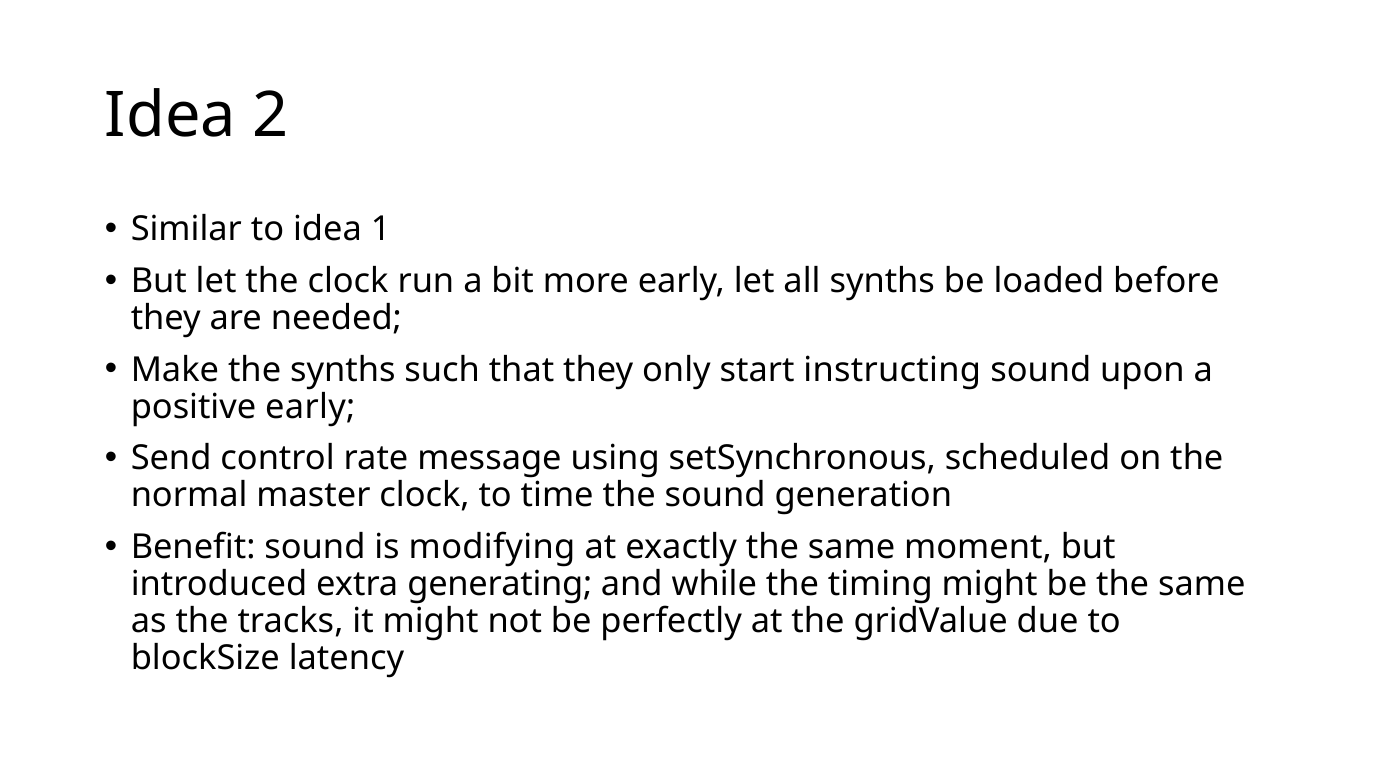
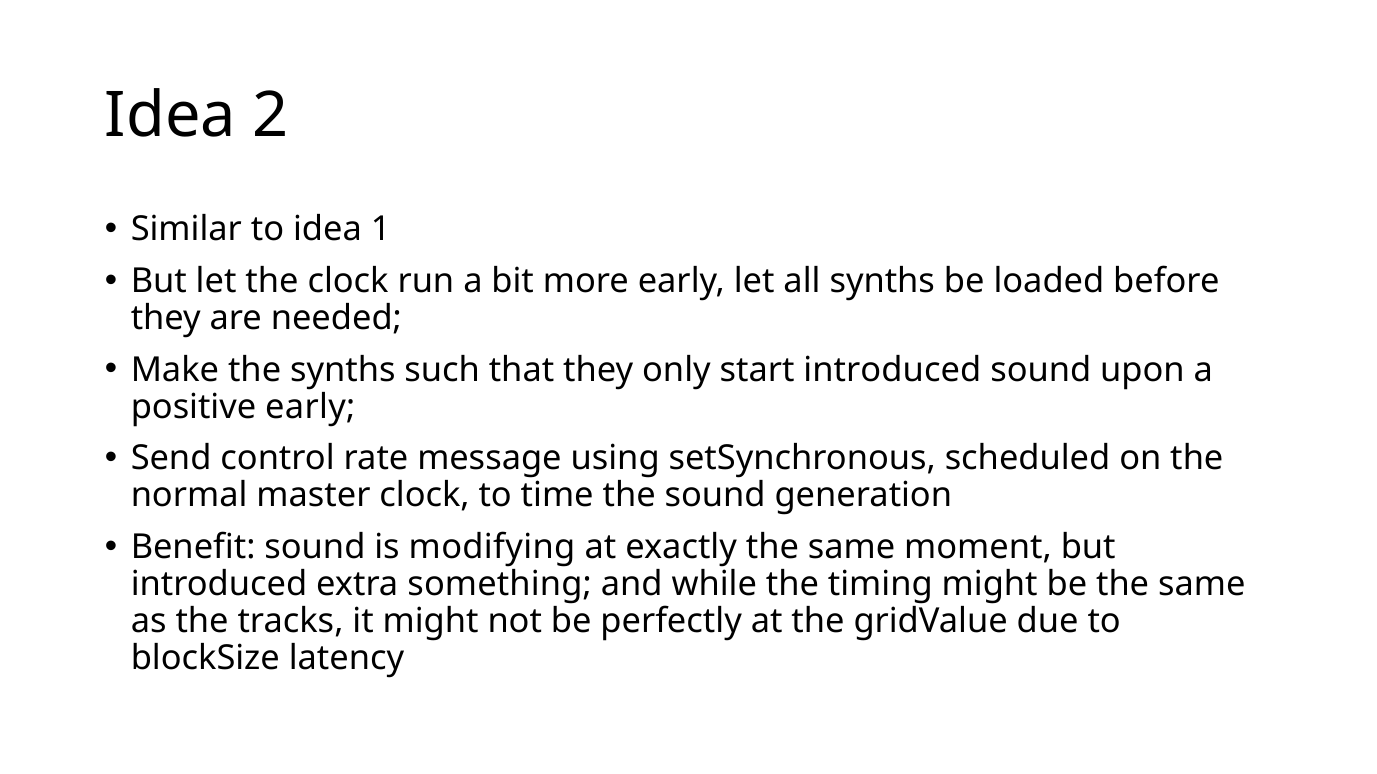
start instructing: instructing -> introduced (892, 370)
generating: generating -> something (500, 584)
